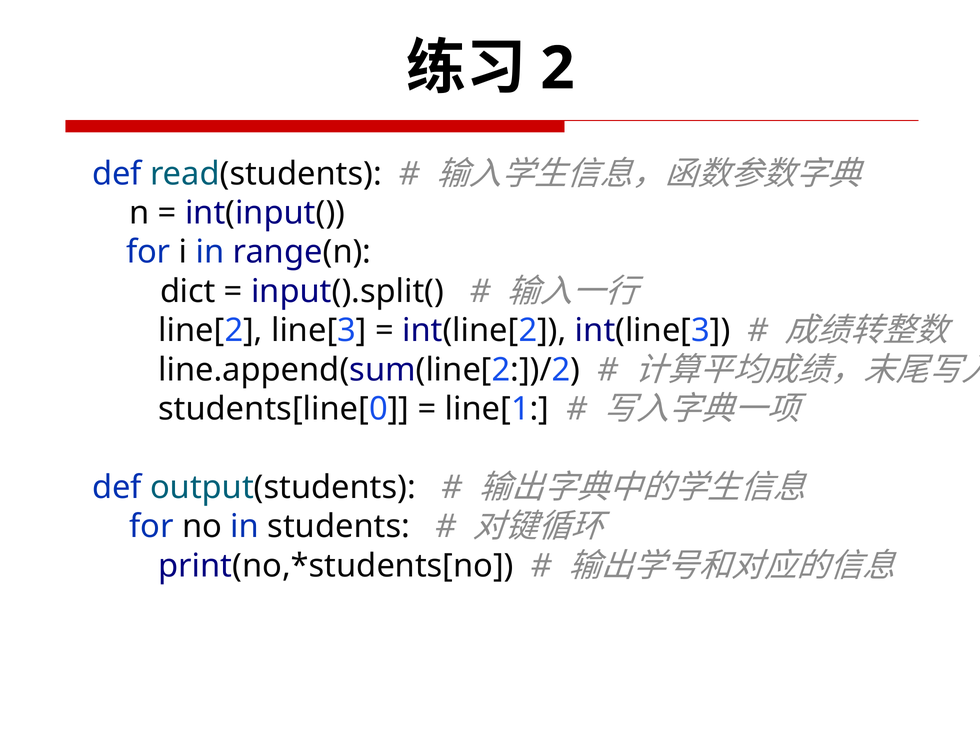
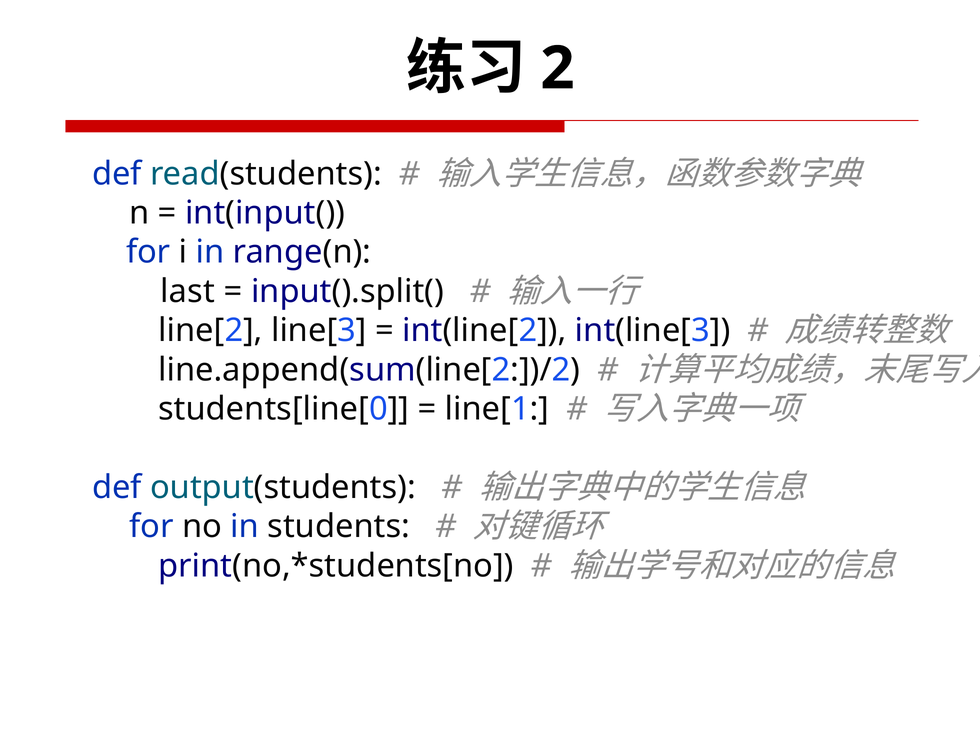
dict: dict -> last (188, 291)
